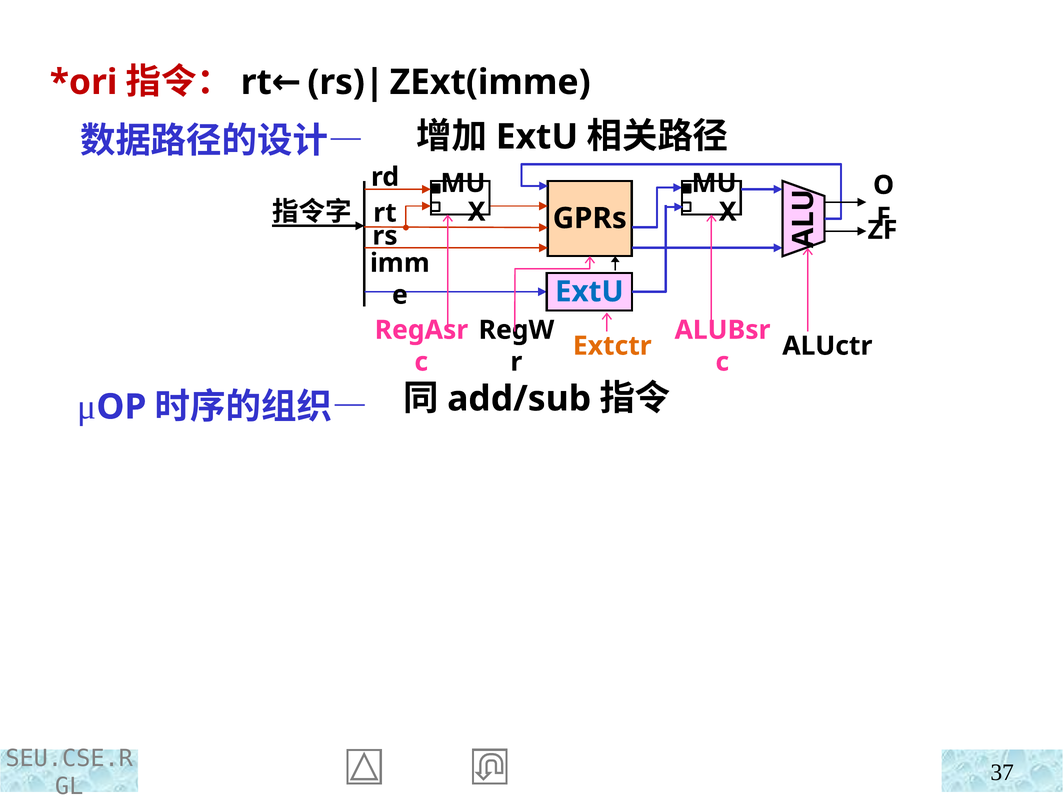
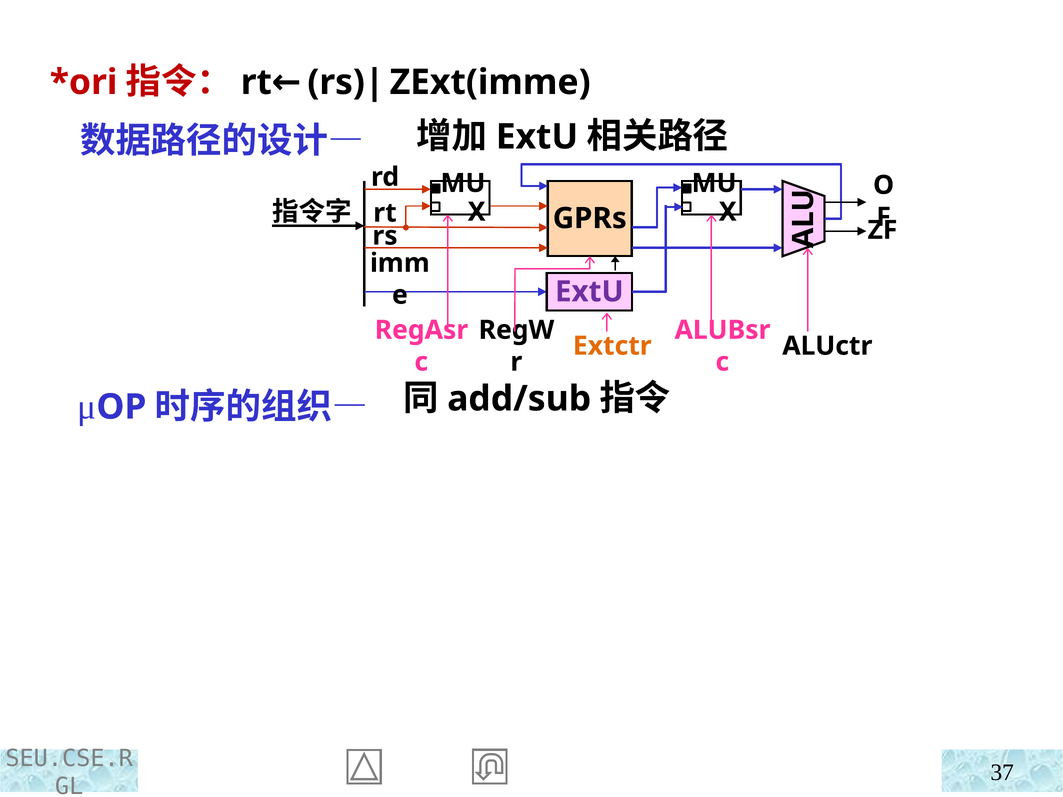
ExtU colour: blue -> purple (589, 292)
